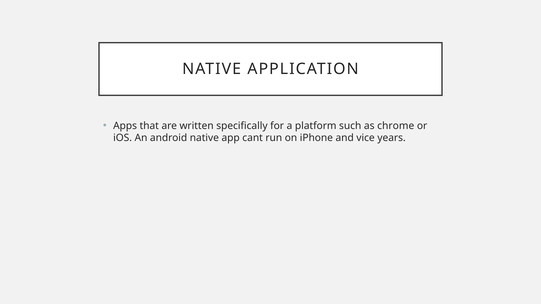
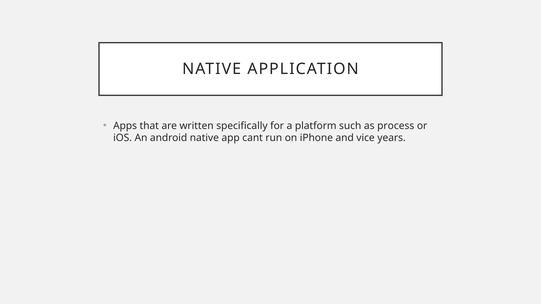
chrome: chrome -> process (396, 126)
